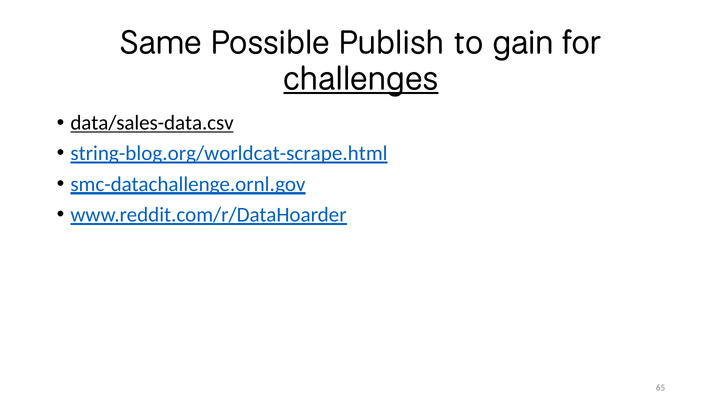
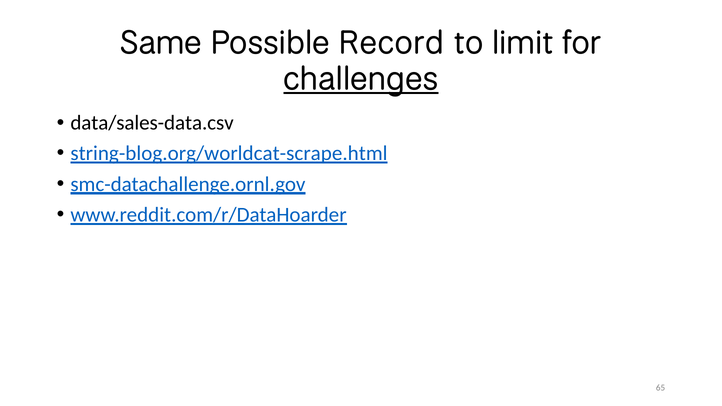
Publish: Publish -> Record (392, 43)
gain: gain -> limit (523, 43)
data/sales-data.csv underline: present -> none (152, 123)
